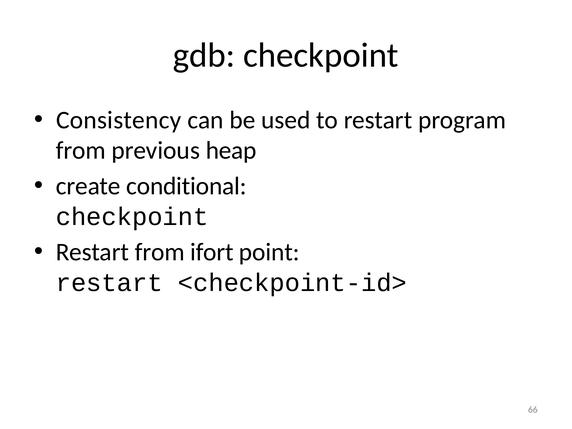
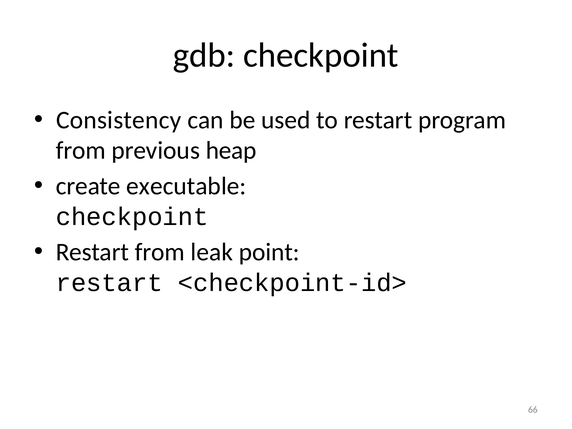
conditional: conditional -> executable (186, 186)
ifort: ifort -> leak (212, 252)
